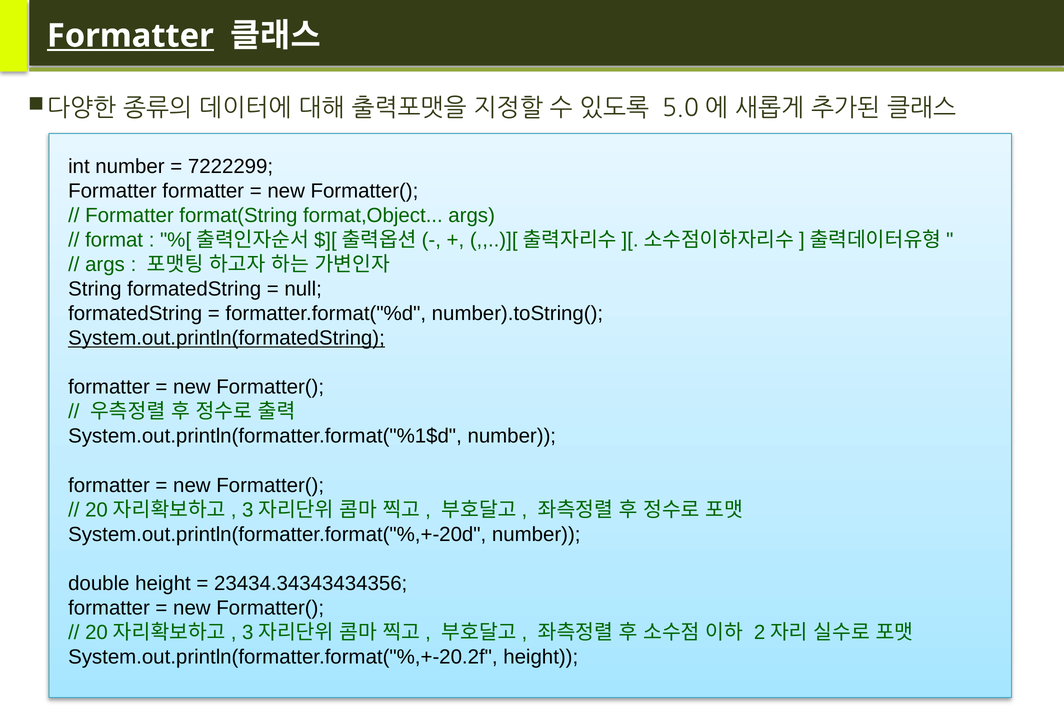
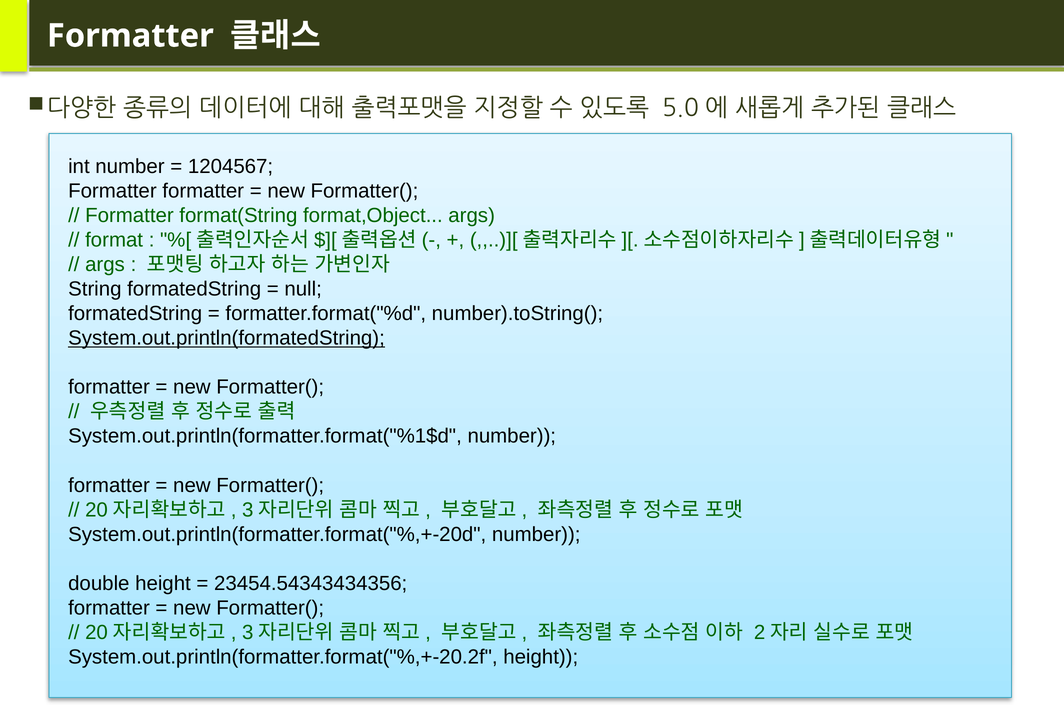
Formatter underline: present -> none (130, 36)
7222299: 7222299 -> 1204567 (231, 166)
23434.34343434356: 23434.34343434356 -> 23454.54343434356 (311, 584)
